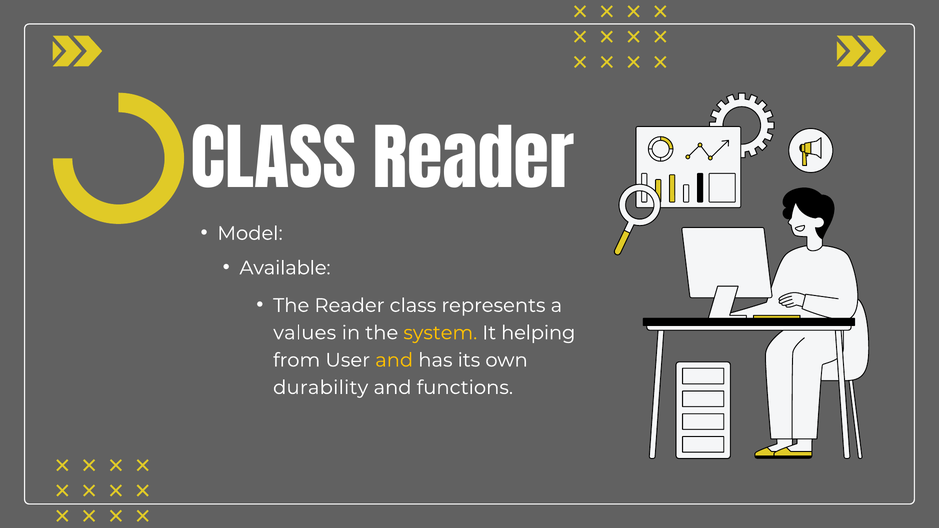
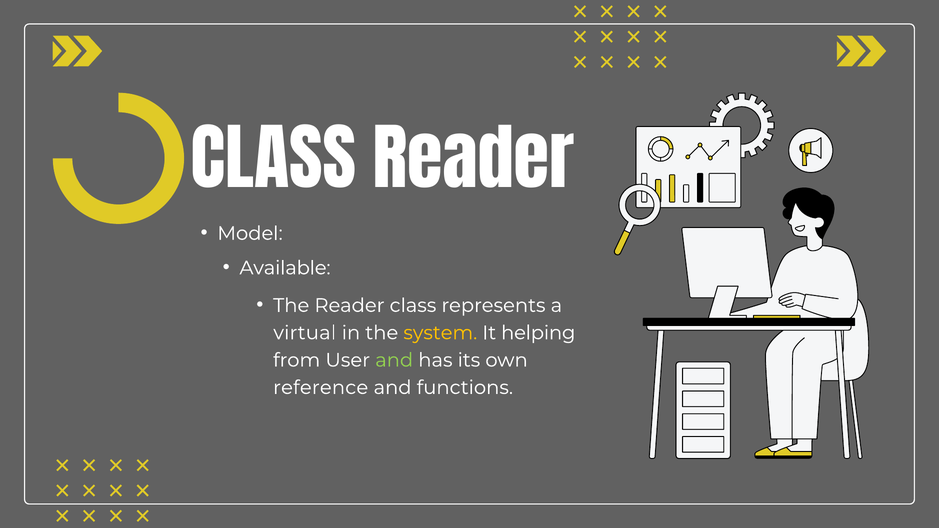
values: values -> virtual (305, 333)
and colour: yellow -> light green (394, 360)
durability: durability -> reference (321, 388)
